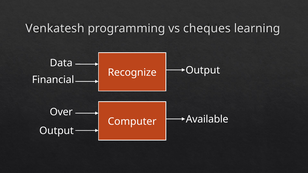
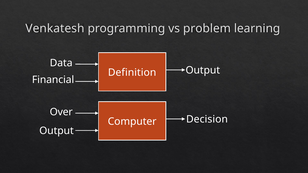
cheques: cheques -> problem (207, 28)
Recognize: Recognize -> Definition (132, 73)
Available: Available -> Decision (207, 119)
